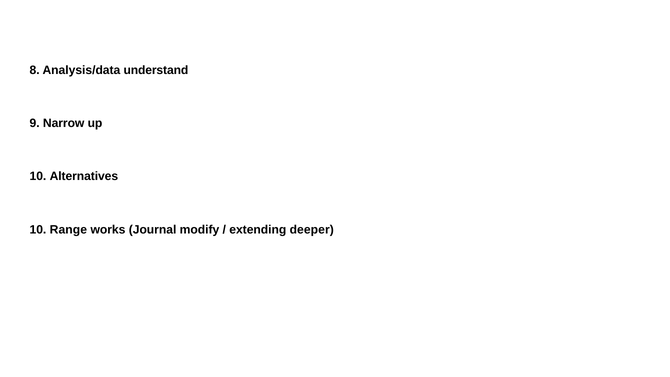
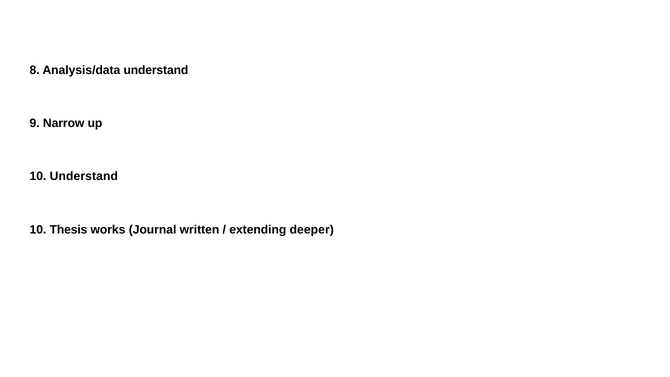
10 Alternatives: Alternatives -> Understand (84, 176)
Range: Range -> Thesis (68, 229)
modify: modify -> written (200, 229)
